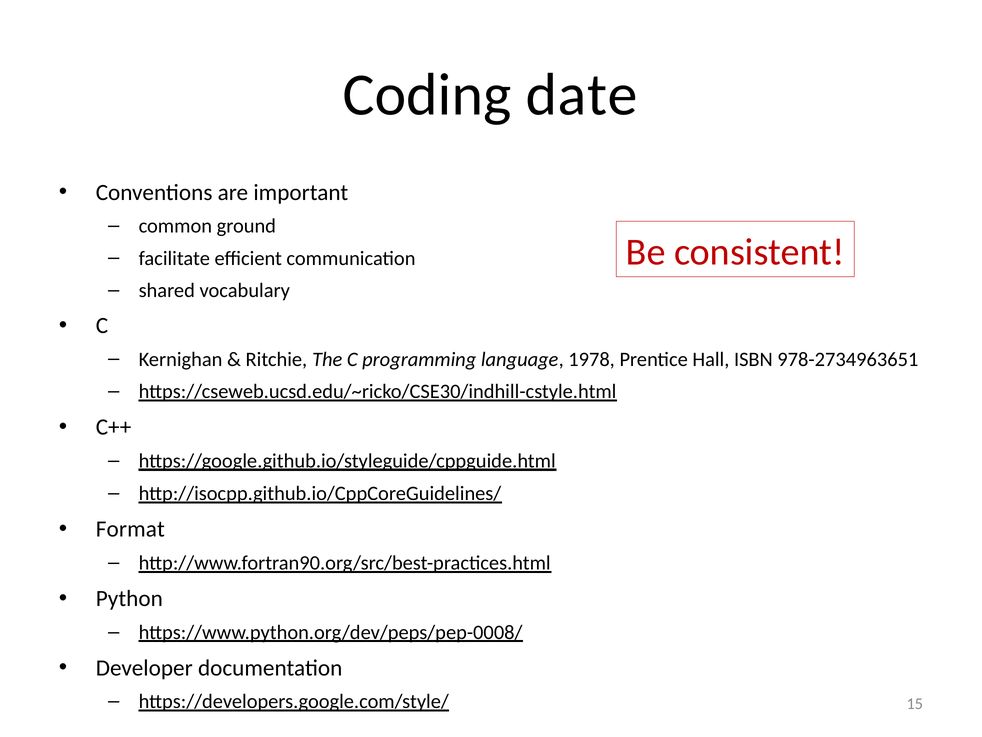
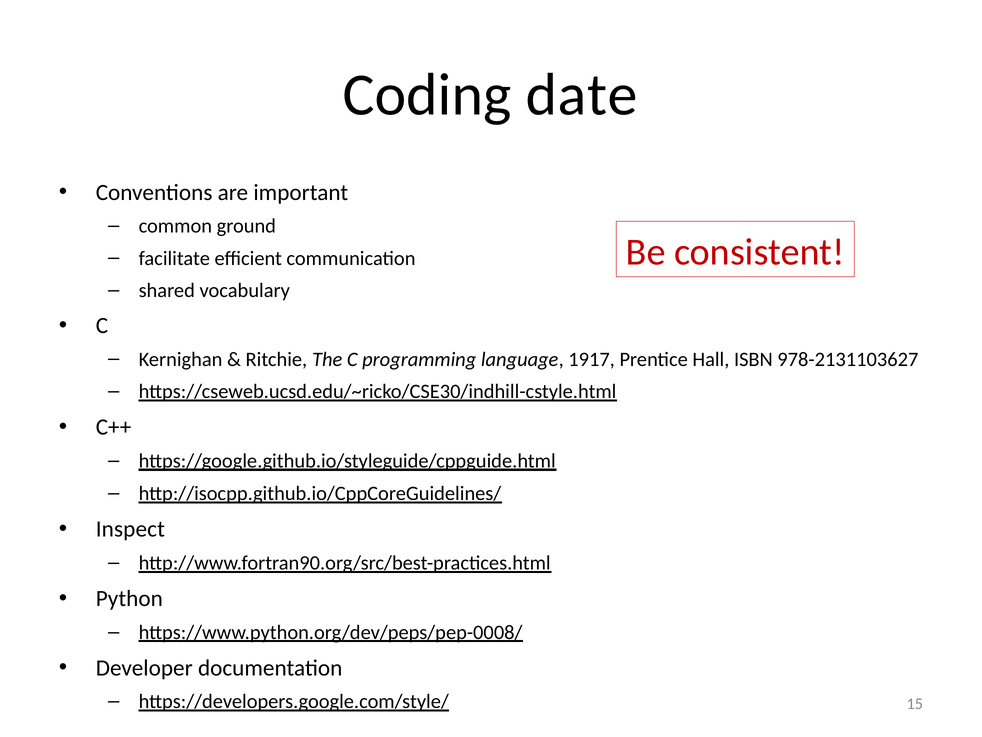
1978: 1978 -> 1917 (592, 359)
978-2734963651: 978-2734963651 -> 978-2131103627 (848, 359)
Format: Format -> Inspect (130, 529)
